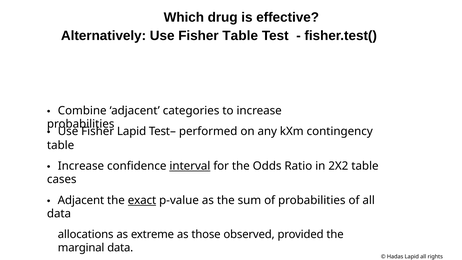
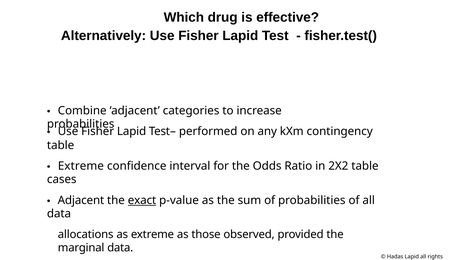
Alternatively Use Fisher Table: Table -> Lapid (240, 36)
Increase: Increase -> Extreme (81, 166)
interval underline: present -> none (190, 166)
